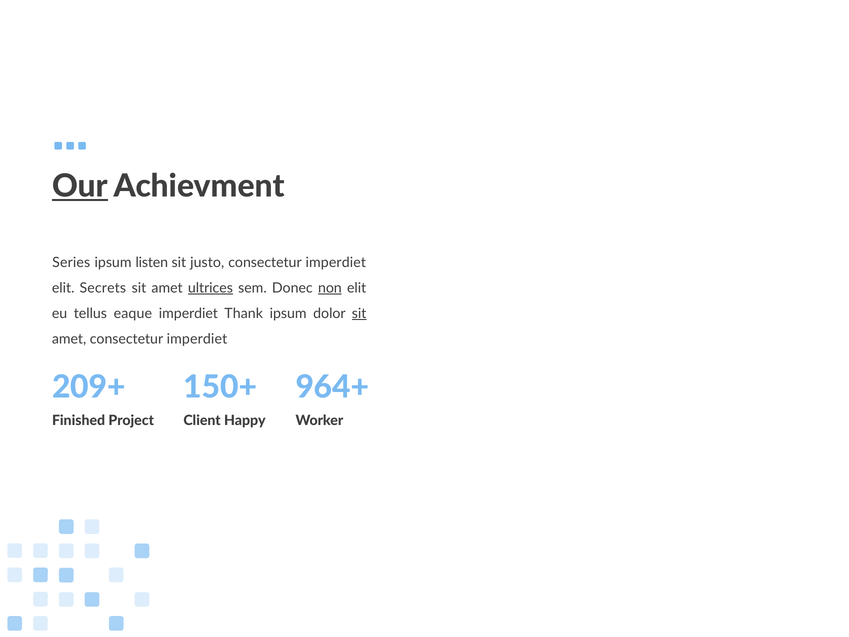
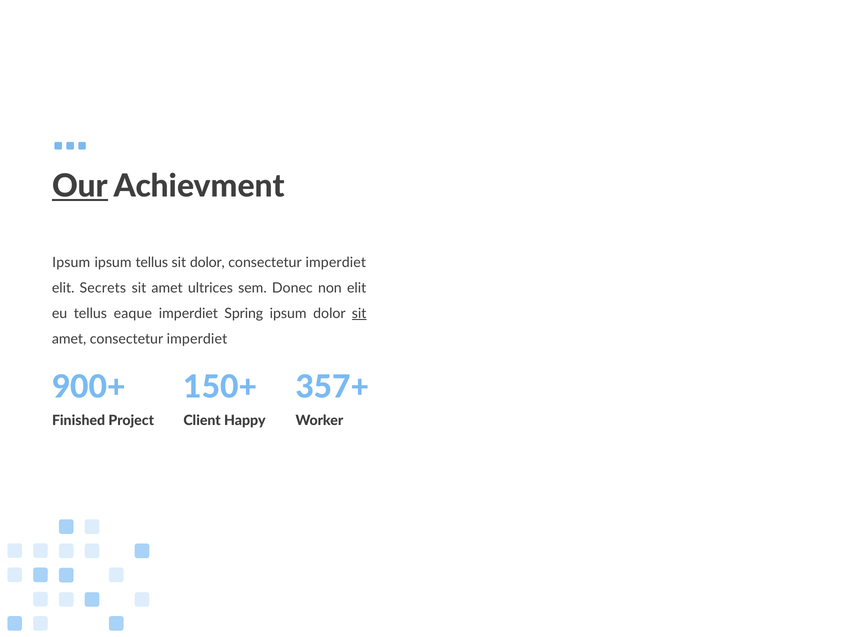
Series: Series -> Ipsum (71, 263)
ipsum listen: listen -> tellus (152, 263)
sit justo: justo -> dolor (207, 263)
ultrices underline: present -> none (210, 288)
non underline: present -> none (330, 288)
Thank: Thank -> Spring (244, 313)
209+: 209+ -> 900+ (89, 387)
964+: 964+ -> 357+ (332, 387)
